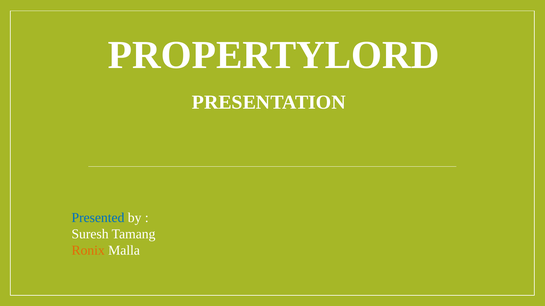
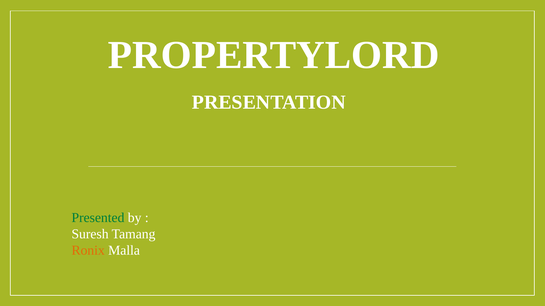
Presented colour: blue -> green (98, 218)
